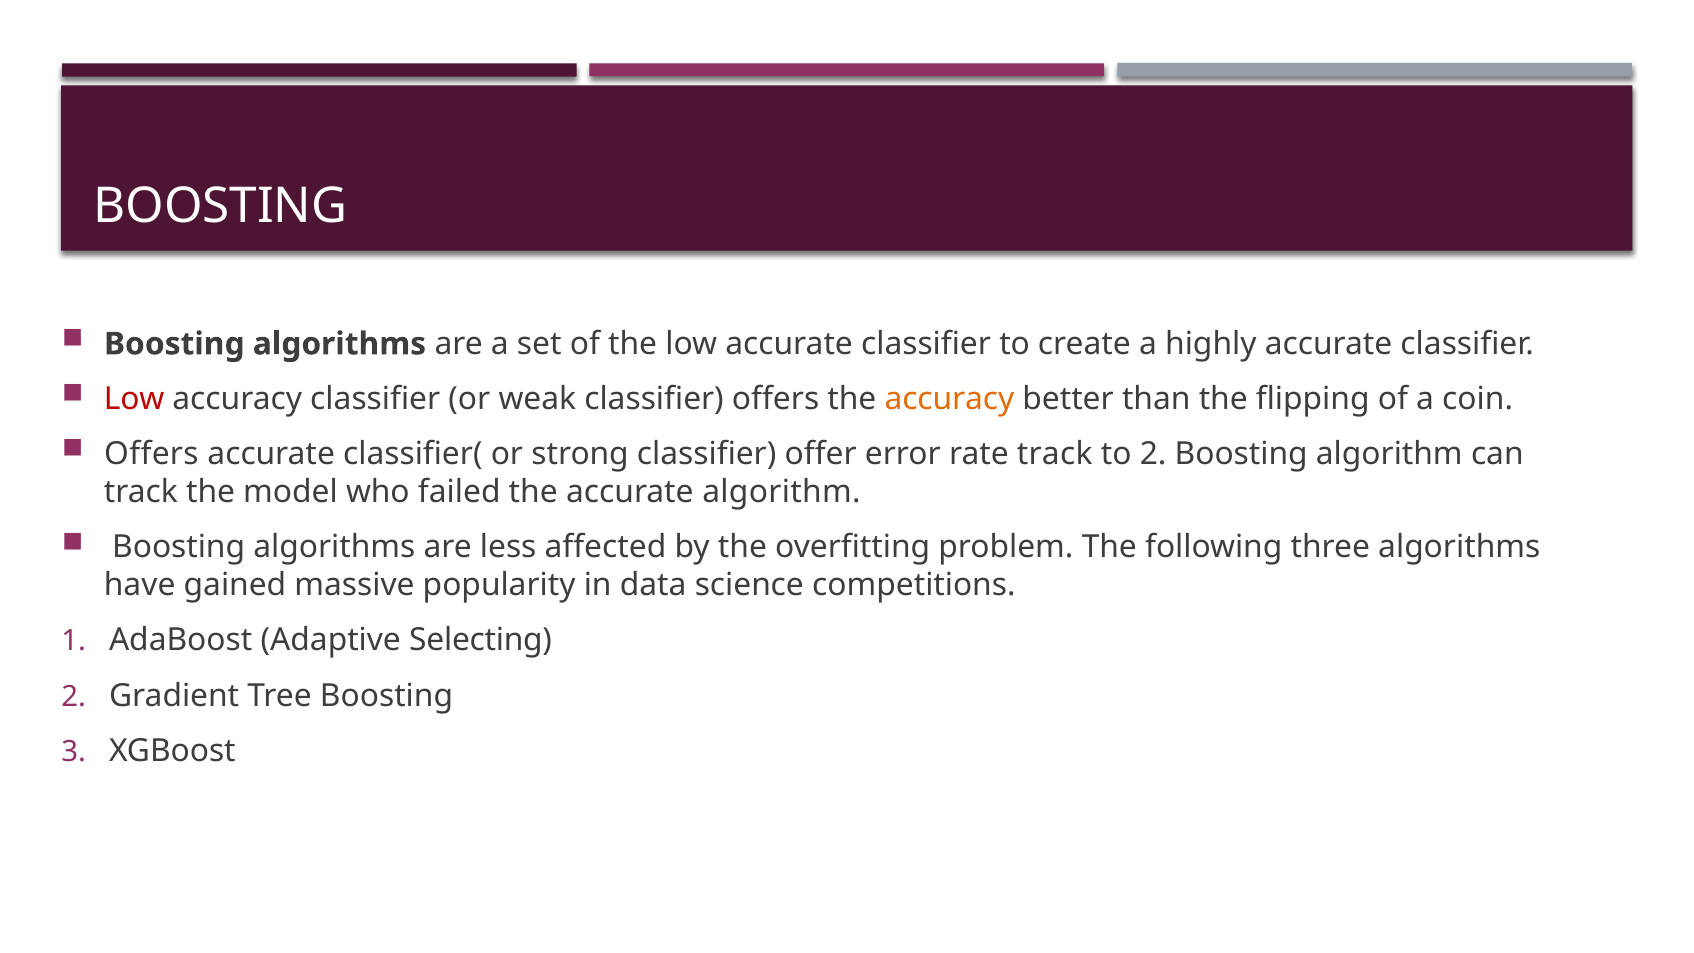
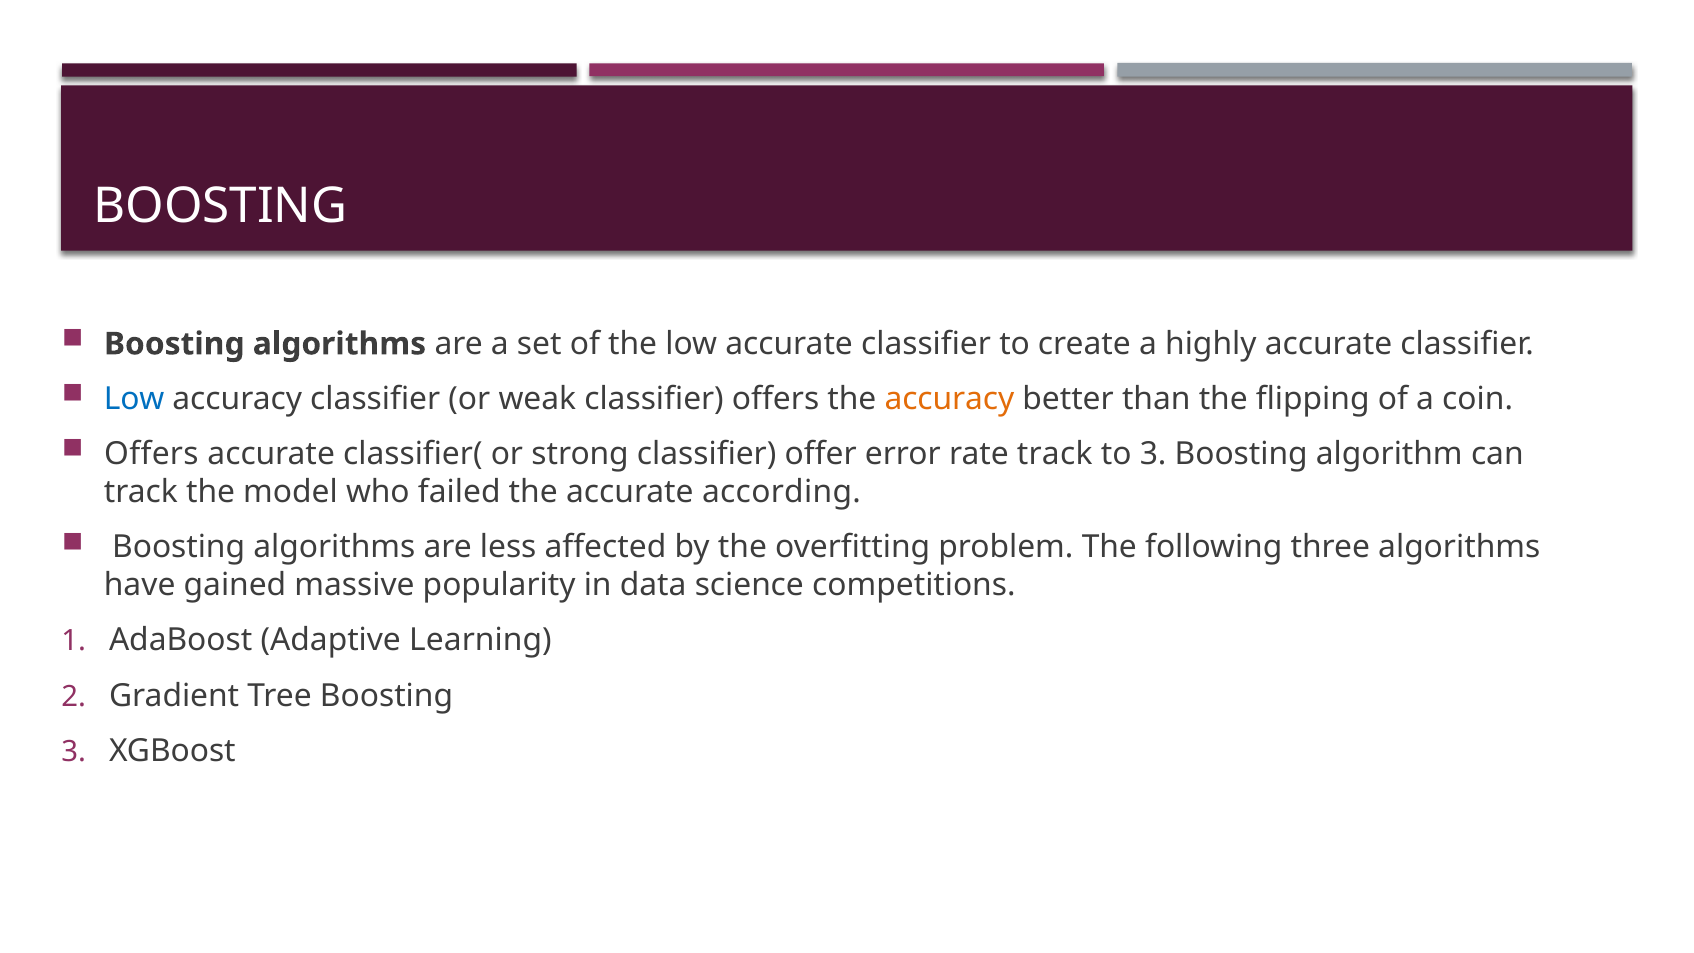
Low colour: red -> blue (134, 399)
to 2: 2 -> 3 (1153, 454)
accurate algorithm: algorithm -> according (781, 492)
Selecting: Selecting -> Learning (480, 640)
